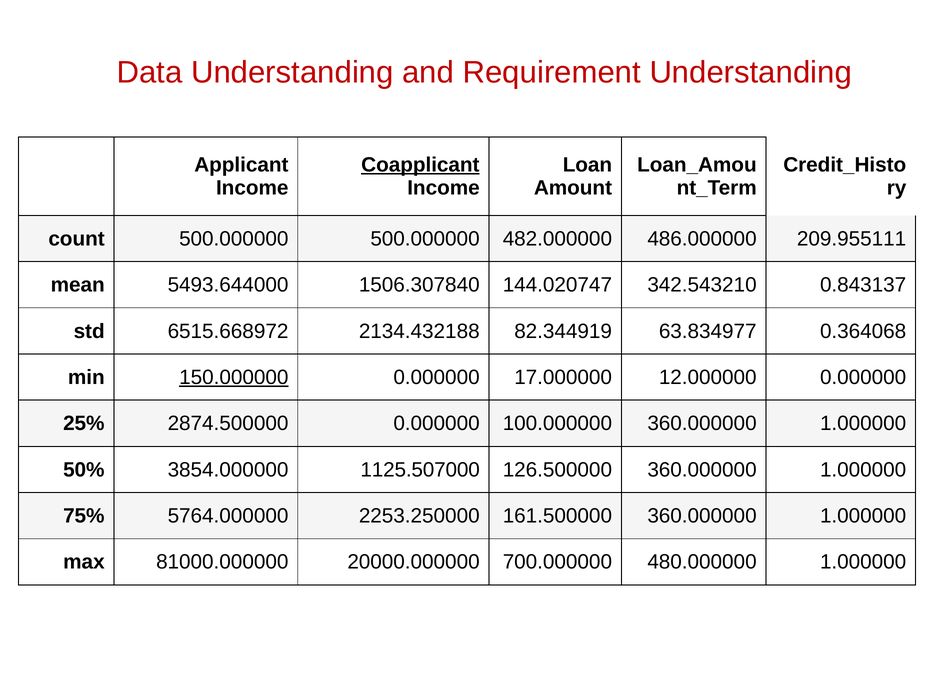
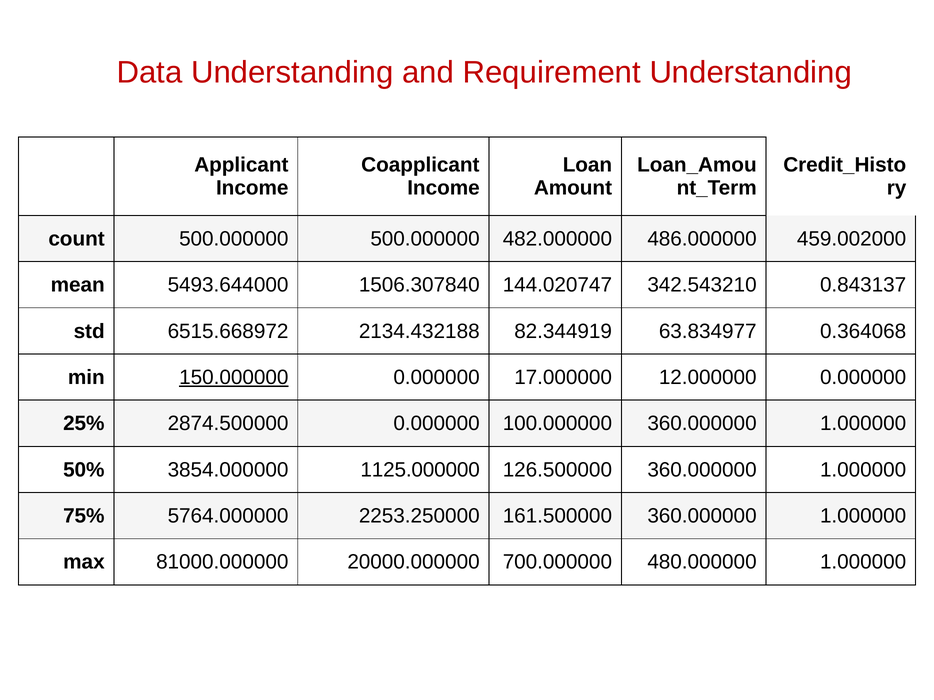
Coapplicant underline: present -> none (420, 165)
209.955111: 209.955111 -> 459.002000 (852, 239)
1125.507000: 1125.507000 -> 1125.000000 (420, 470)
